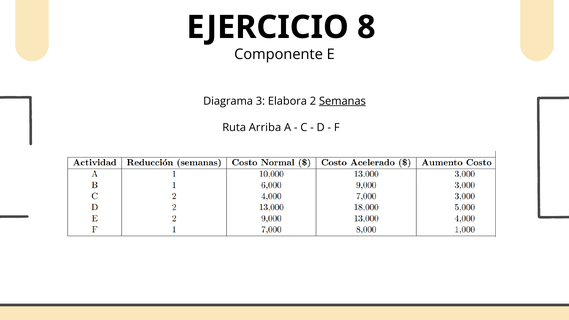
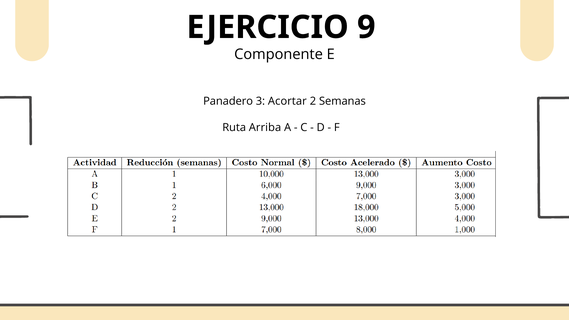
8: 8 -> 9 (366, 27)
Diagrama: Diagrama -> Panadero (228, 101)
Elabora: Elabora -> Acortar (287, 101)
Semanas underline: present -> none (342, 101)
